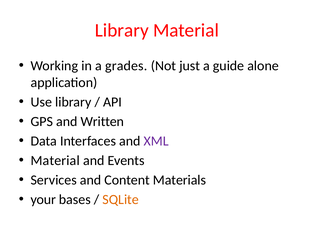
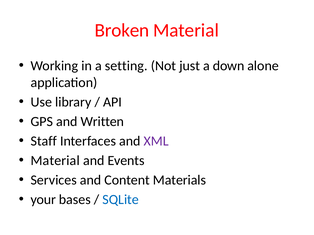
Library: Library -> Broken (122, 30)
grades: grades -> setting (126, 66)
guide: guide -> down (229, 66)
Data: Data -> Staff (44, 141)
SQLite colour: orange -> blue (121, 200)
